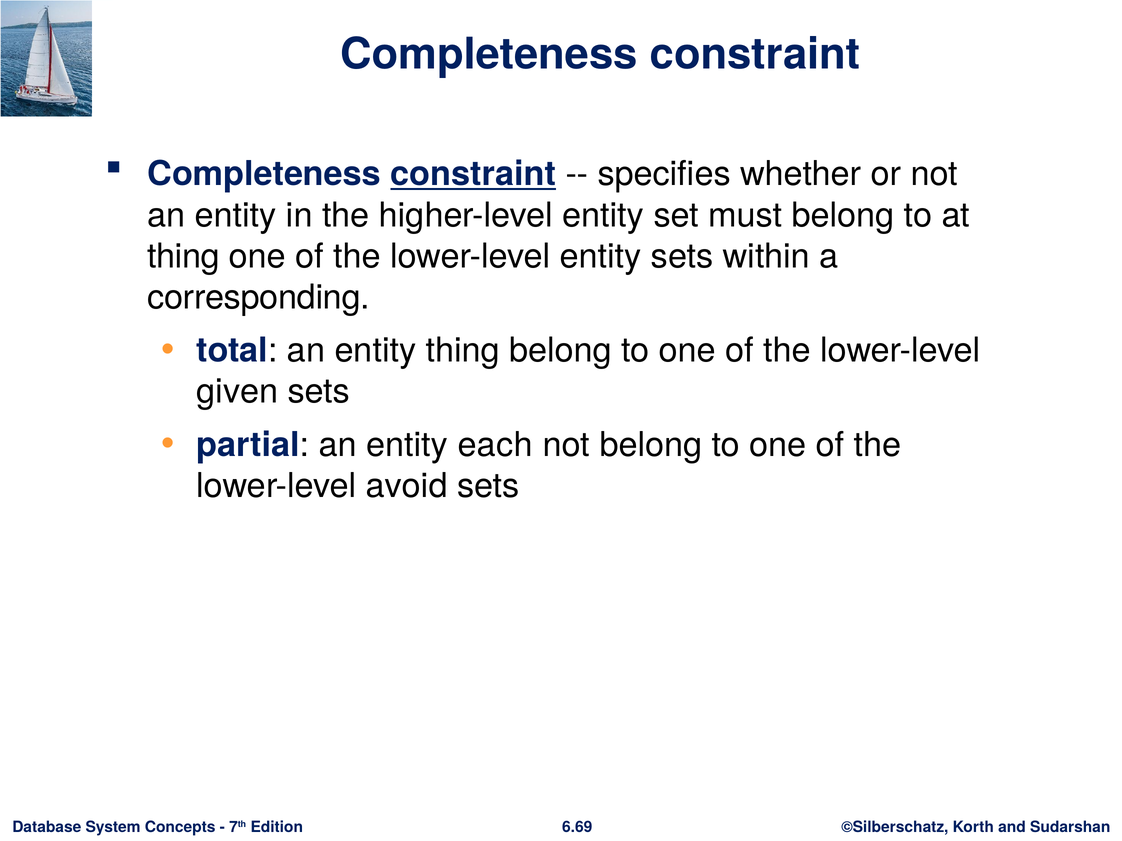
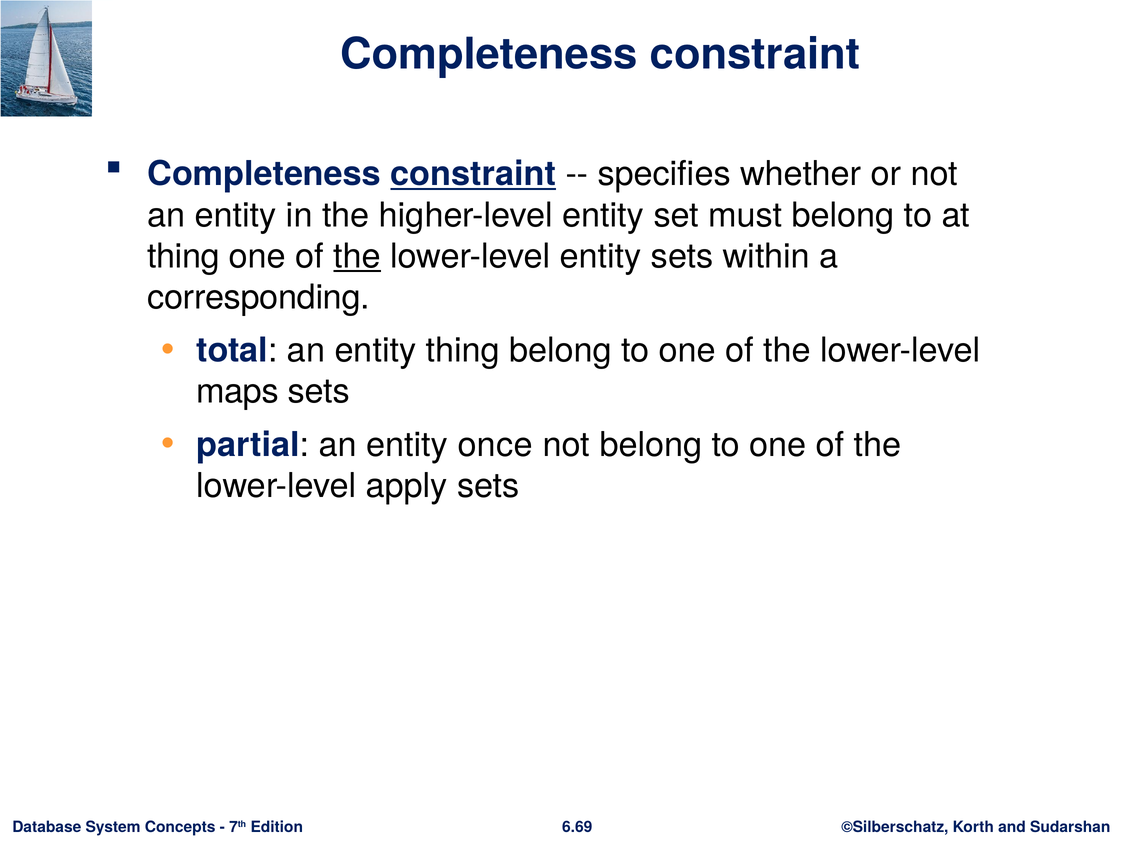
the underline: none -> present (357, 257)
given: given -> maps (237, 392)
each: each -> once (495, 445)
avoid: avoid -> apply (407, 486)
